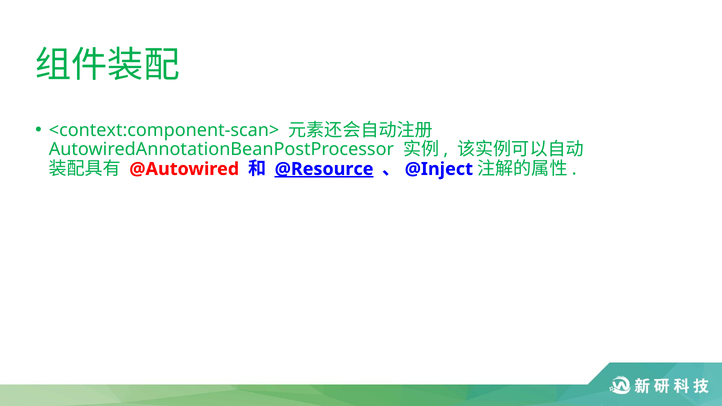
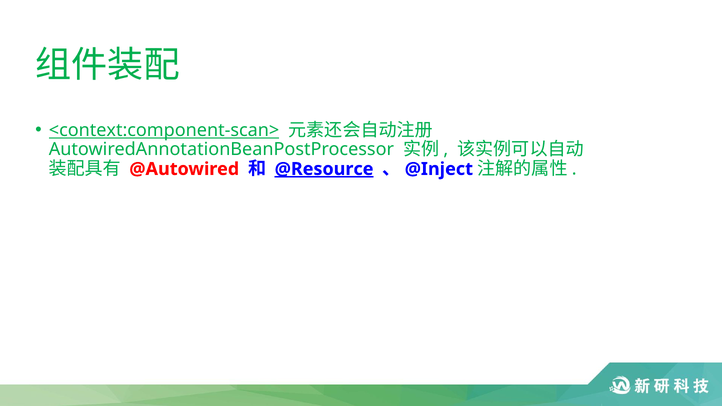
<context:component-scan> underline: none -> present (164, 130)
